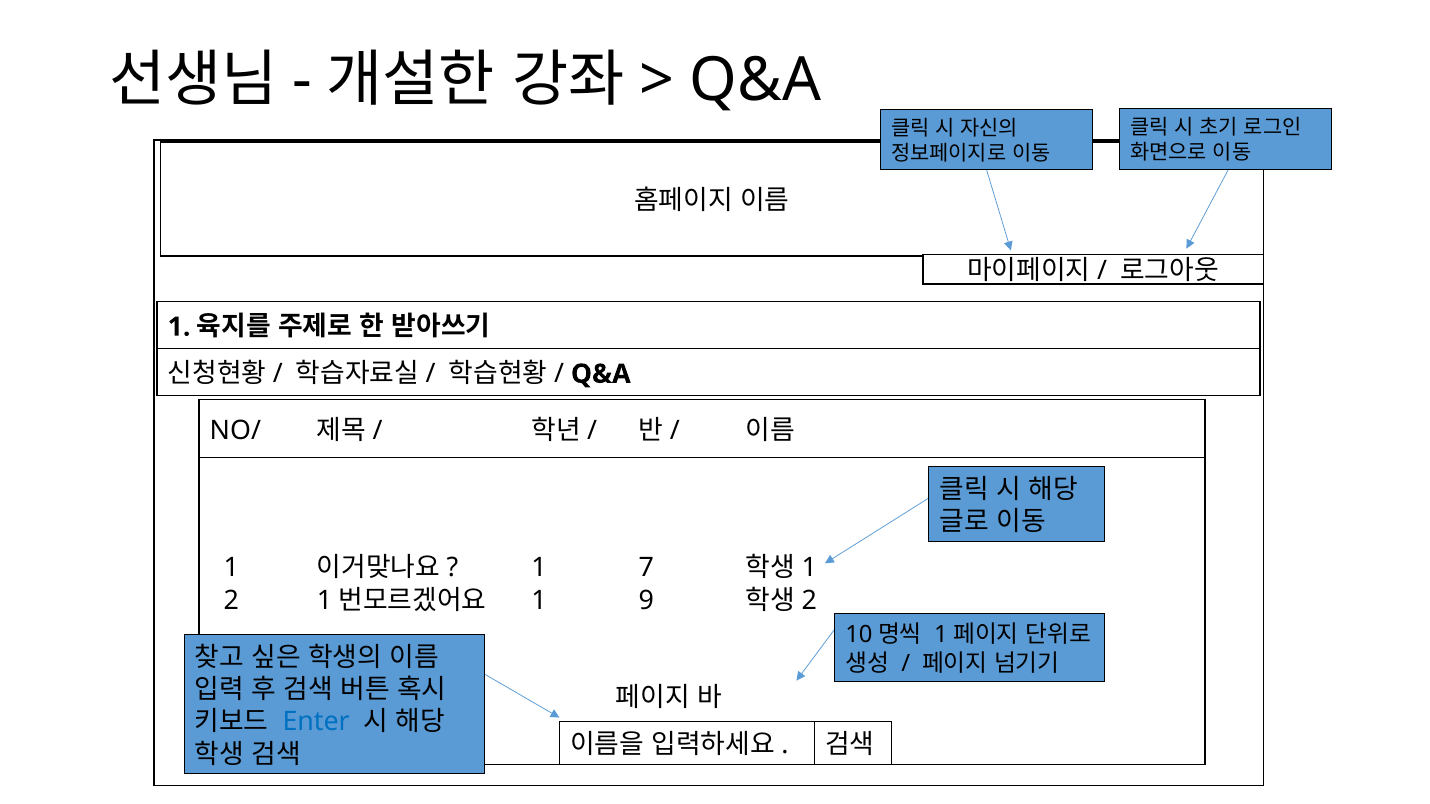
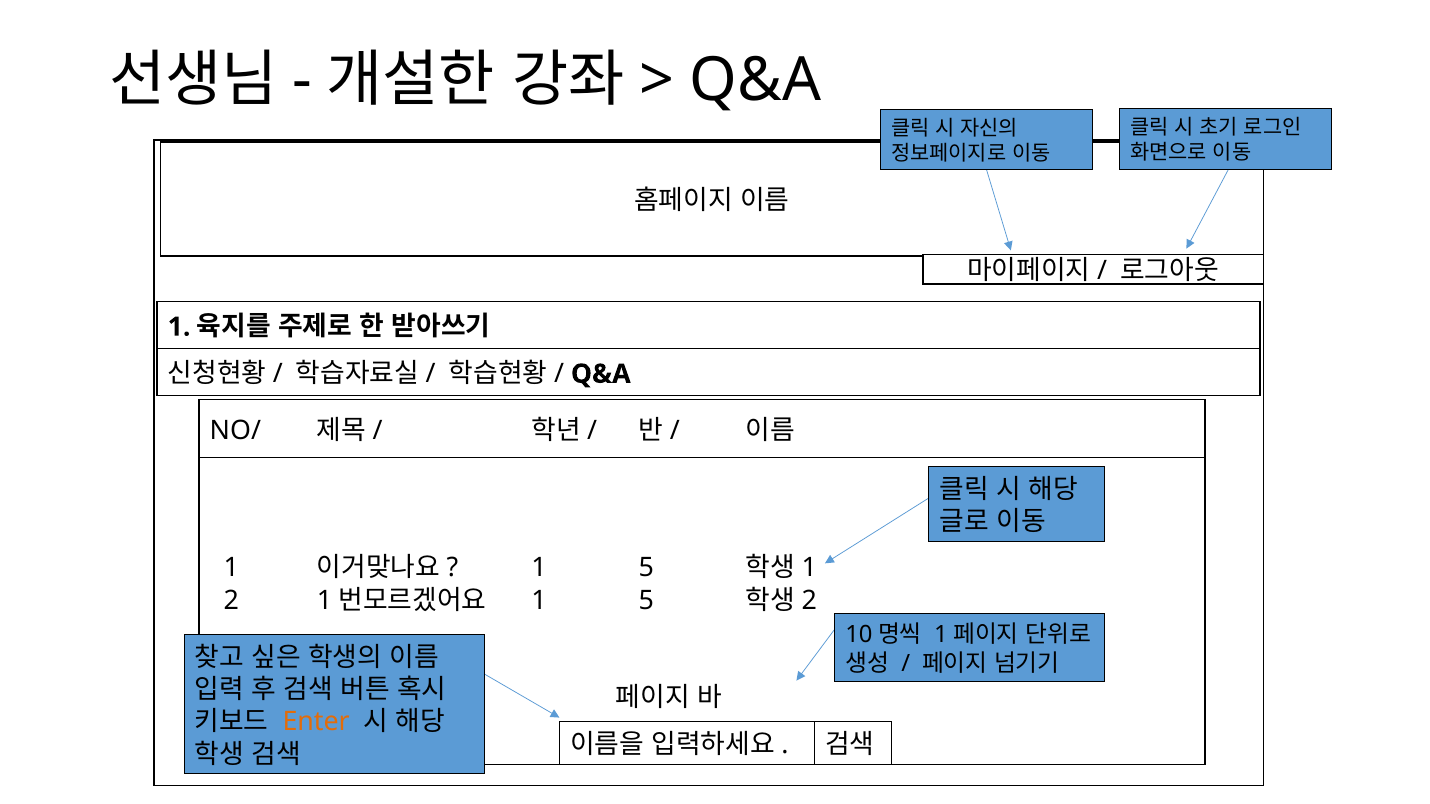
7: 7 -> 5 (646, 568)
9: 9 -> 5 (646, 600)
Enter colour: blue -> orange (316, 722)
